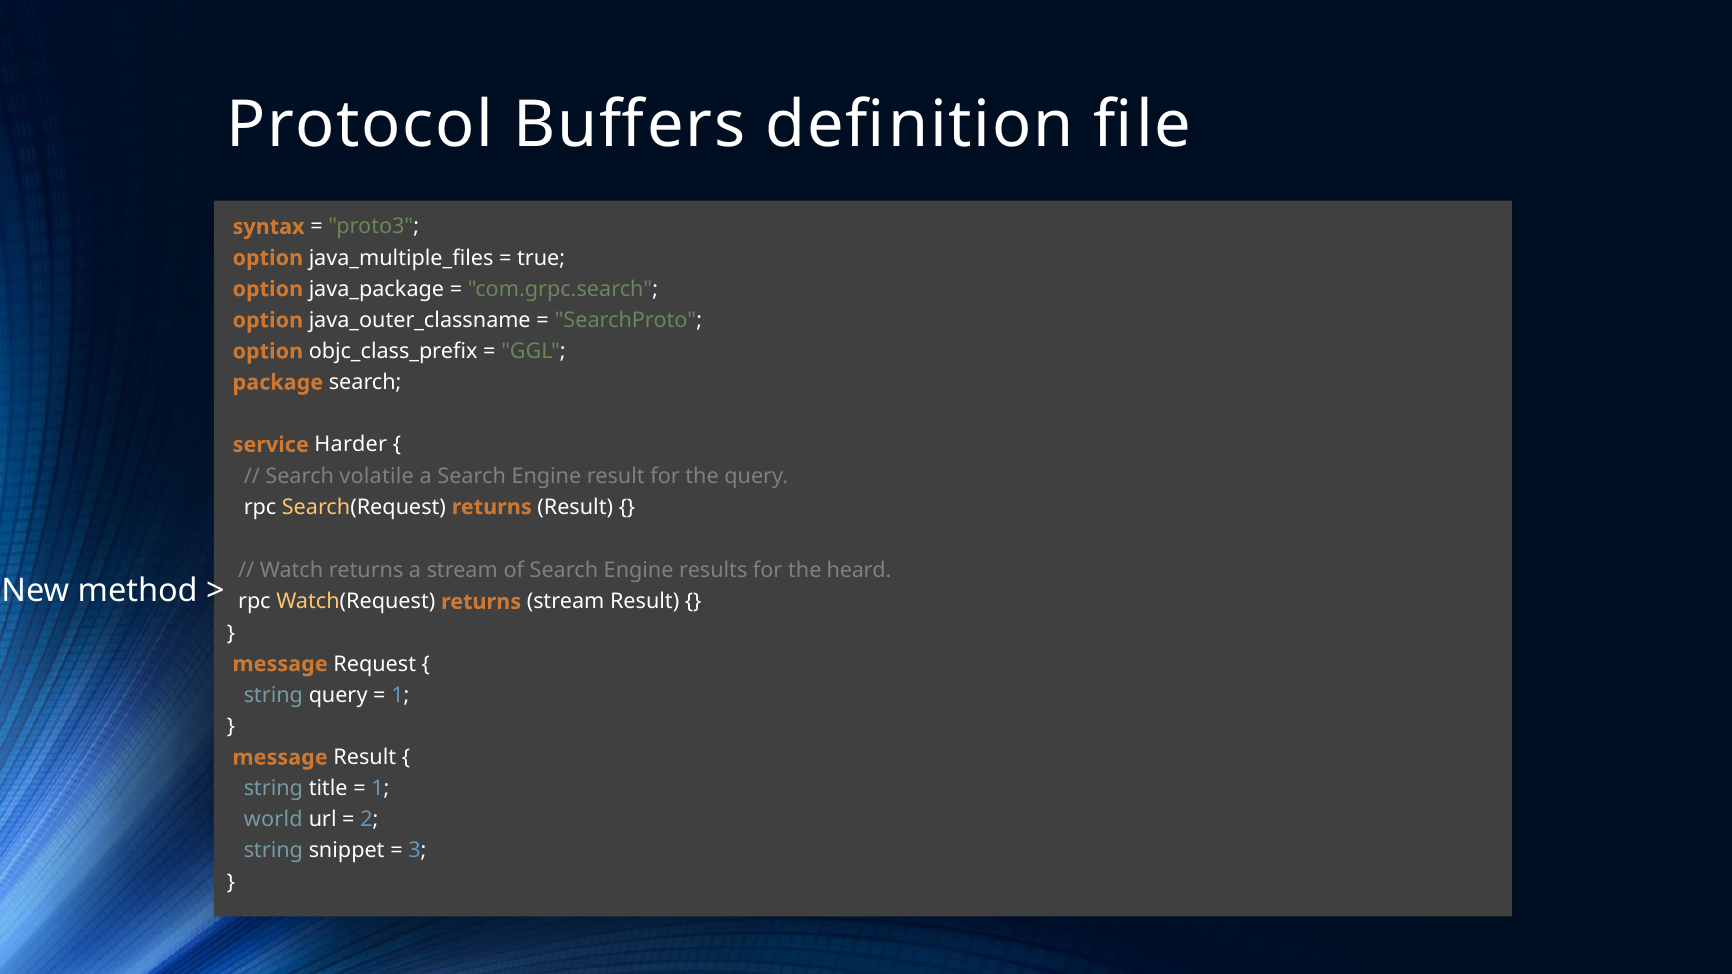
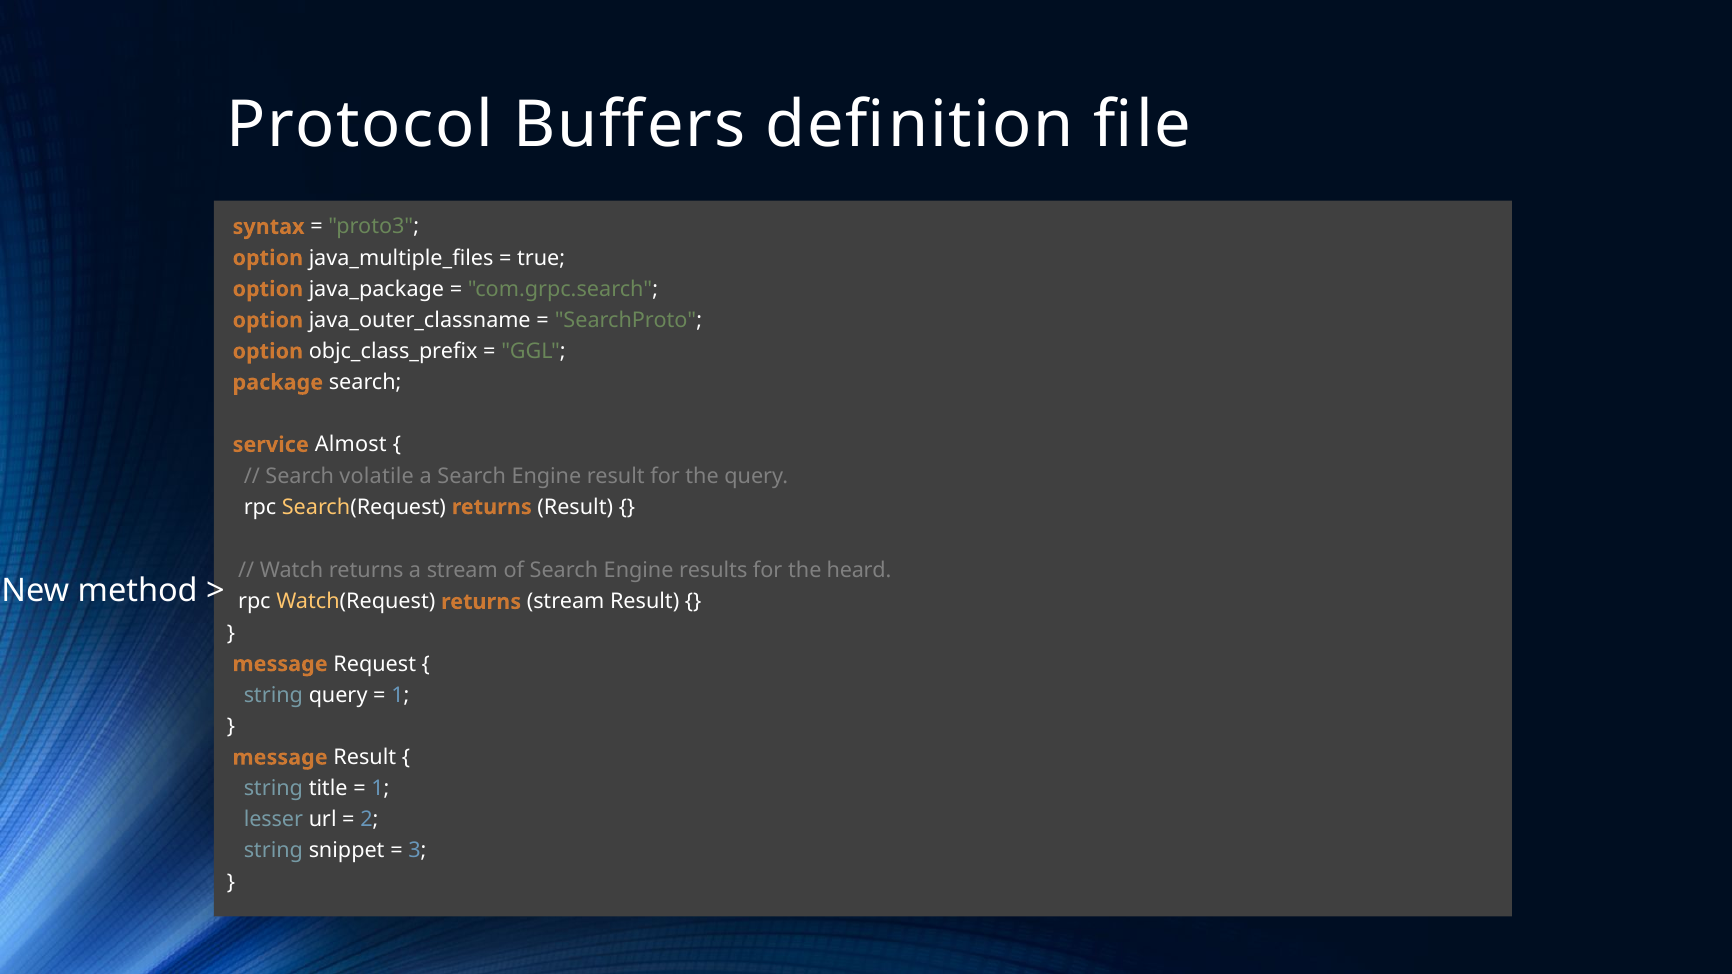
Harder: Harder -> Almost (351, 445)
world: world -> lesser (273, 820)
